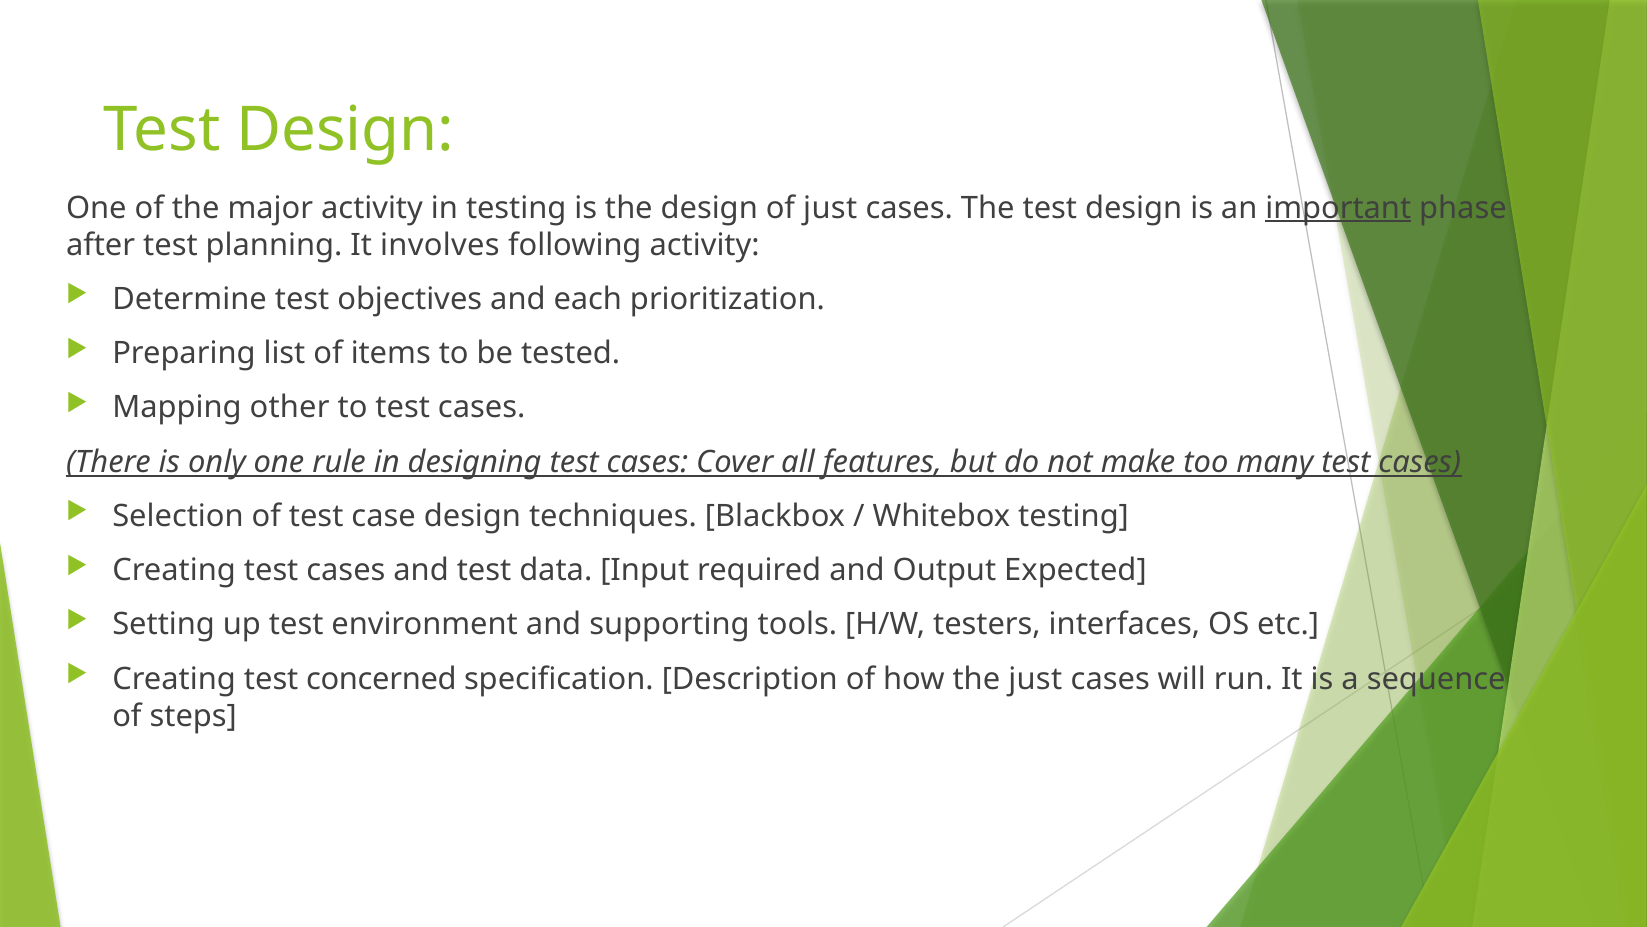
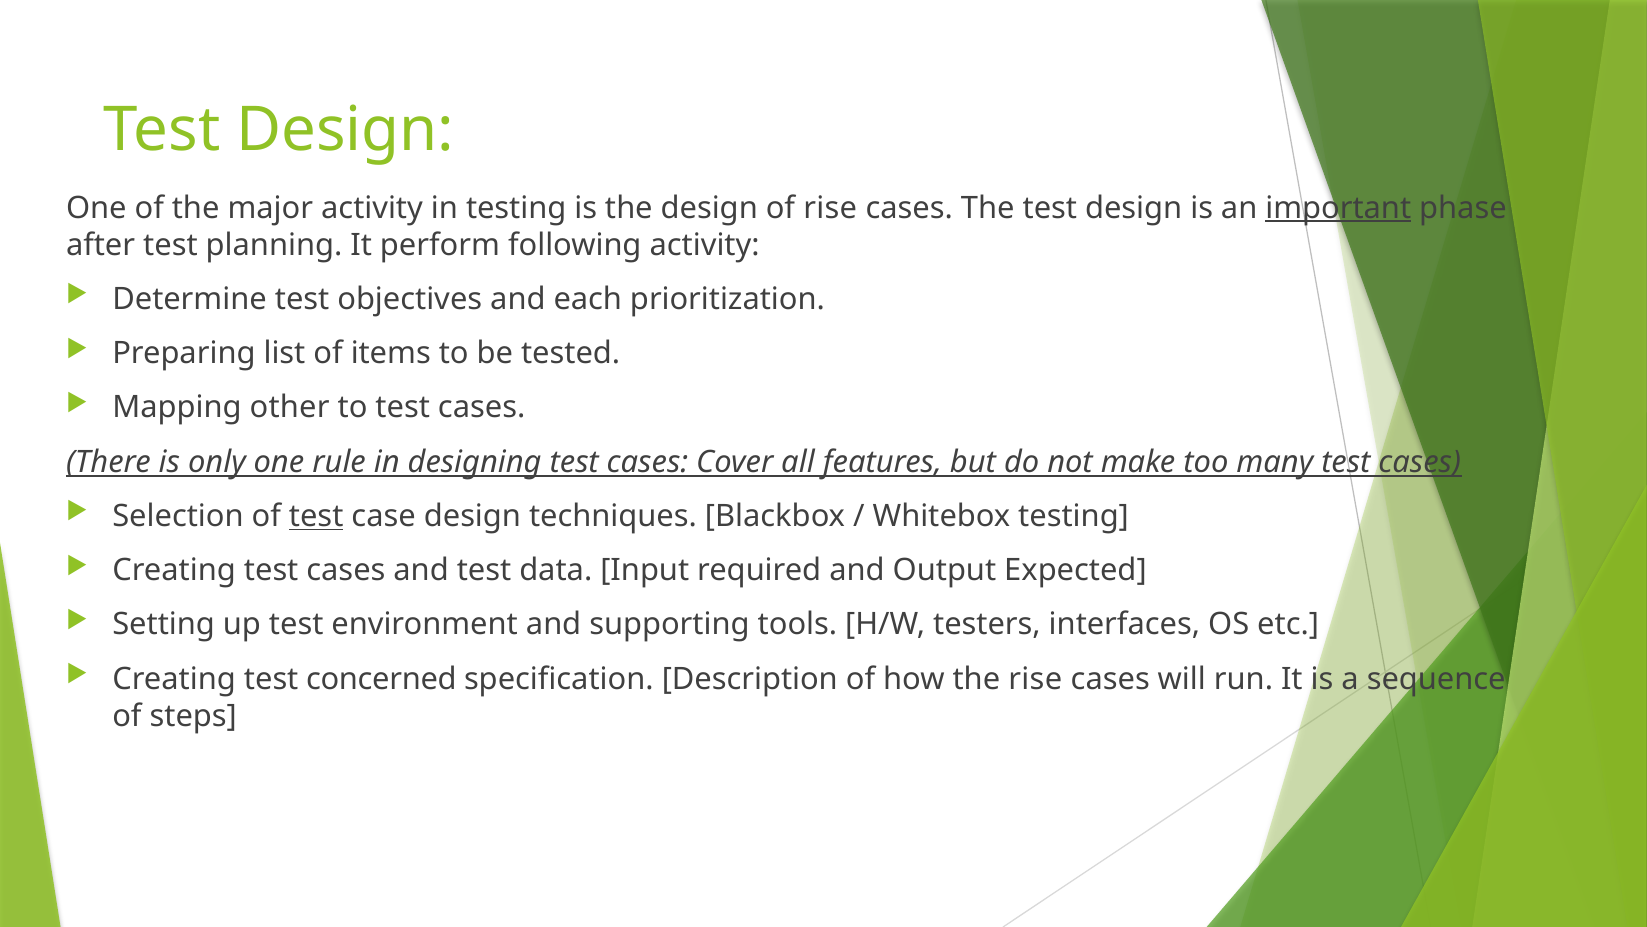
of just: just -> rise (830, 208)
involves: involves -> perform (440, 245)
test underline: none -> present (316, 516)
the just: just -> rise (1035, 679)
